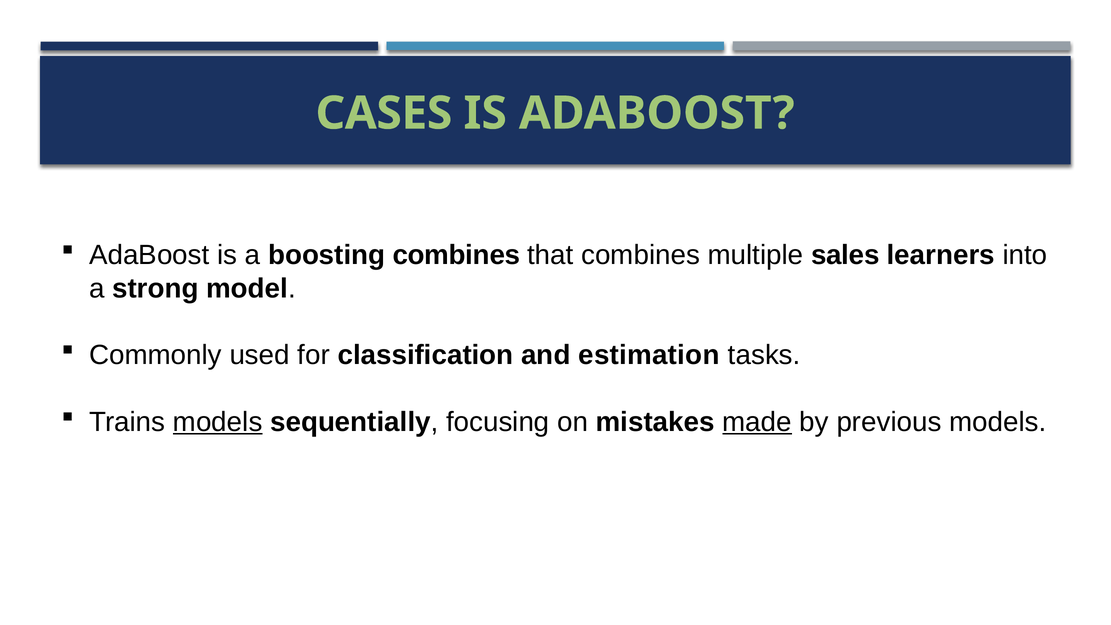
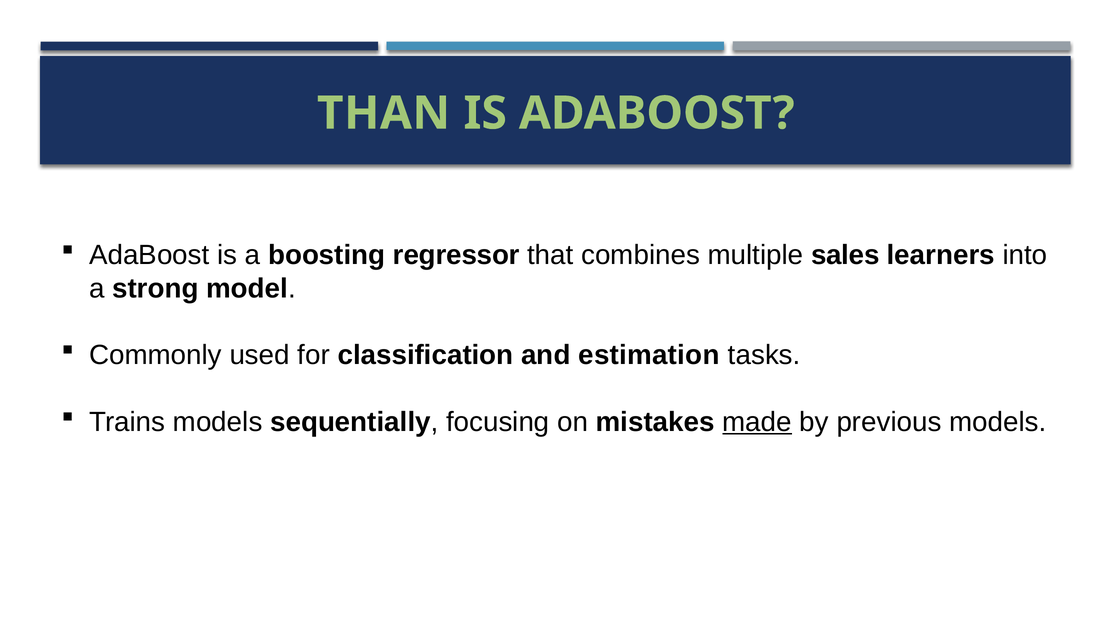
CASES: CASES -> THAN (383, 113)
boosting combines: combines -> regressor (456, 255)
models underline: present -> none (218, 422)
